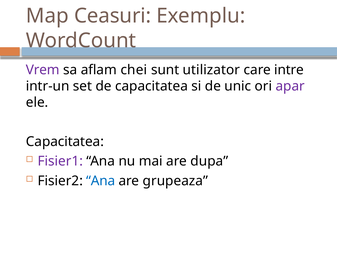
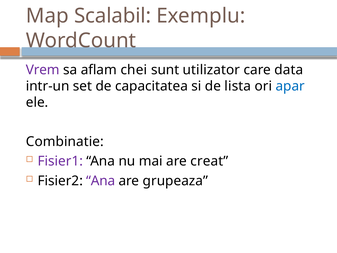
Ceasuri: Ceasuri -> Scalabil (113, 16)
intre: intre -> data (289, 70)
unic: unic -> lista (238, 86)
apar colour: purple -> blue (290, 86)
Capacitatea: Capacitatea -> Combinatie (65, 141)
dupa: dupa -> creat (209, 161)
Ana colour: blue -> purple (101, 181)
